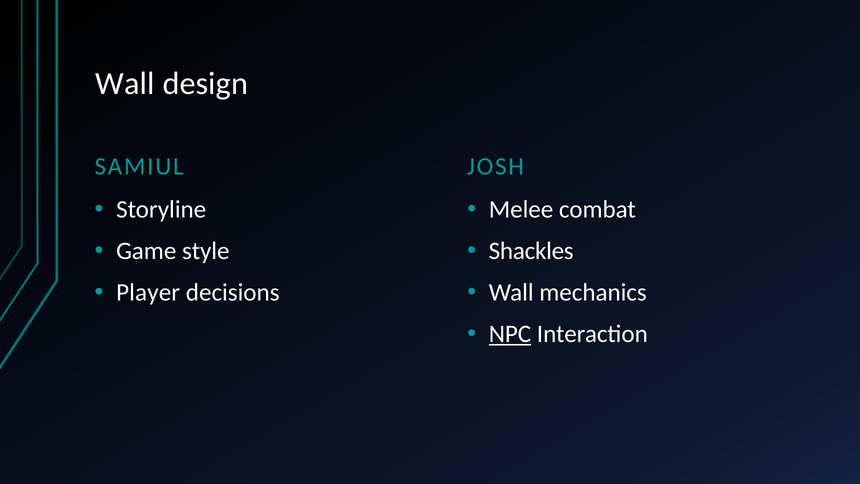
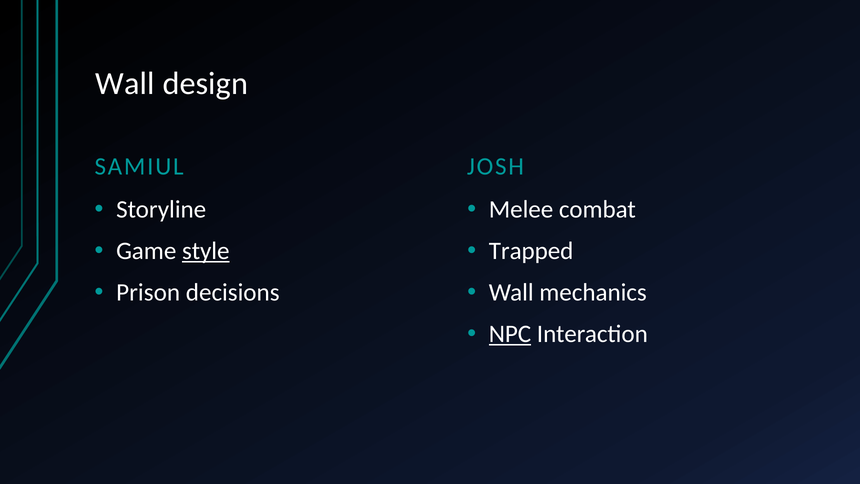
style underline: none -> present (206, 251)
Shackles: Shackles -> Trapped (531, 251)
Player: Player -> Prison (148, 292)
